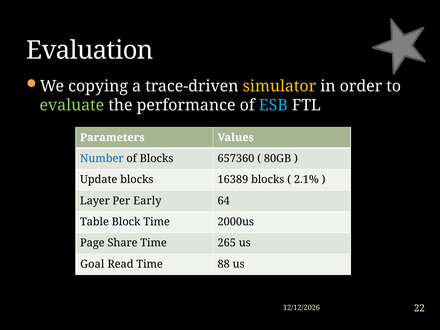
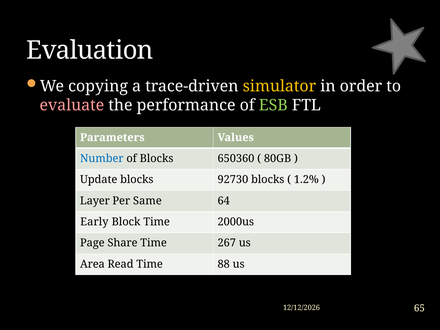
evaluate colour: light green -> pink (72, 105)
ESB colour: light blue -> light green (273, 105)
657360: 657360 -> 650360 (236, 159)
16389: 16389 -> 92730 (233, 180)
2.1%: 2.1% -> 1.2% (306, 180)
Early: Early -> Same (147, 201)
Table: Table -> Early (94, 222)
265: 265 -> 267 (227, 243)
Goal: Goal -> Area (92, 264)
22: 22 -> 65 (419, 308)
